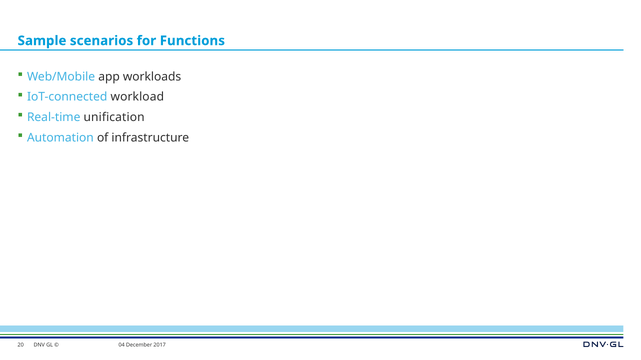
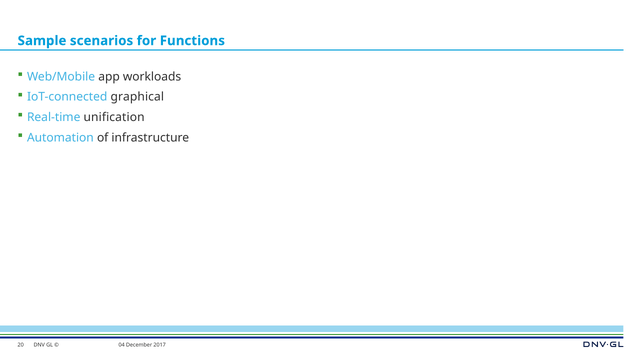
workload: workload -> graphical (137, 97)
